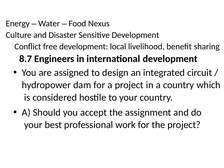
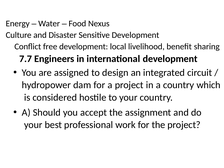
8.7: 8.7 -> 7.7 (26, 59)
